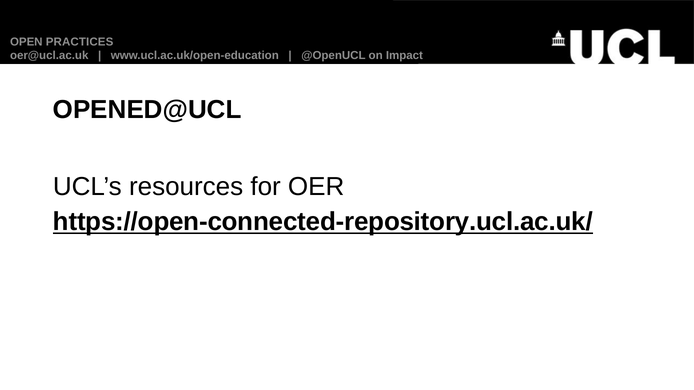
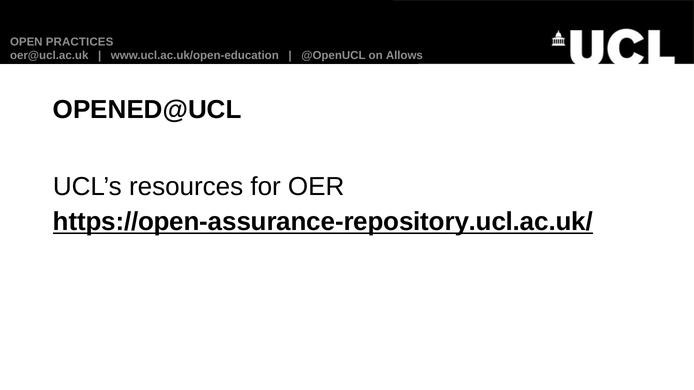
Impact: Impact -> Allows (404, 56)
https://open-connected-repository.ucl.ac.uk/: https://open-connected-repository.ucl.ac.uk/ -> https://open-assurance-repository.ucl.ac.uk/ (323, 222)
